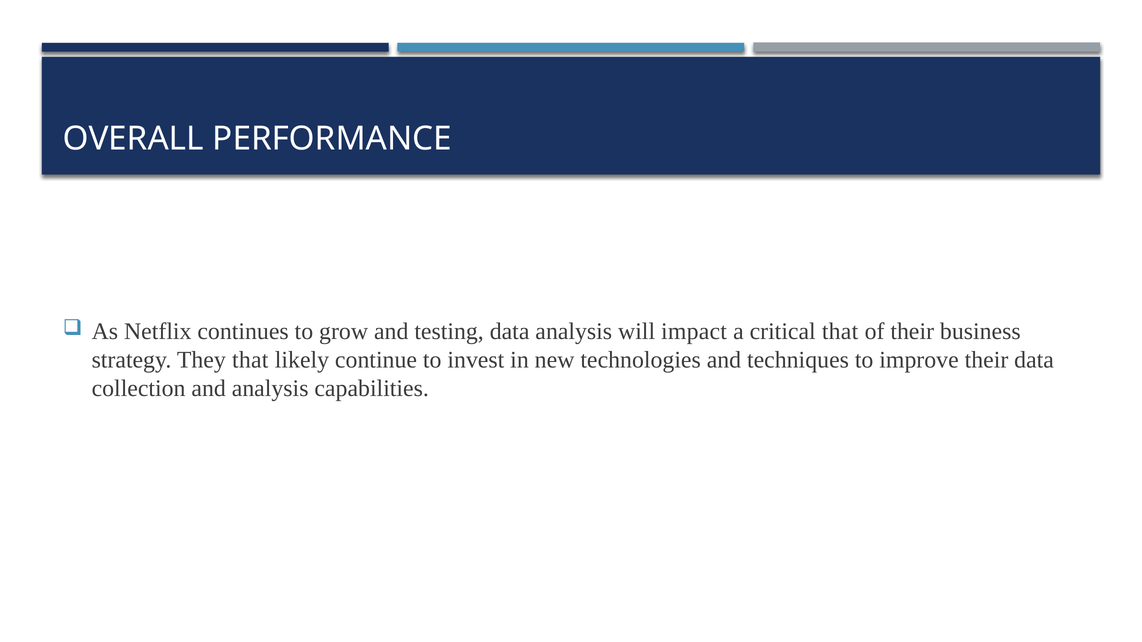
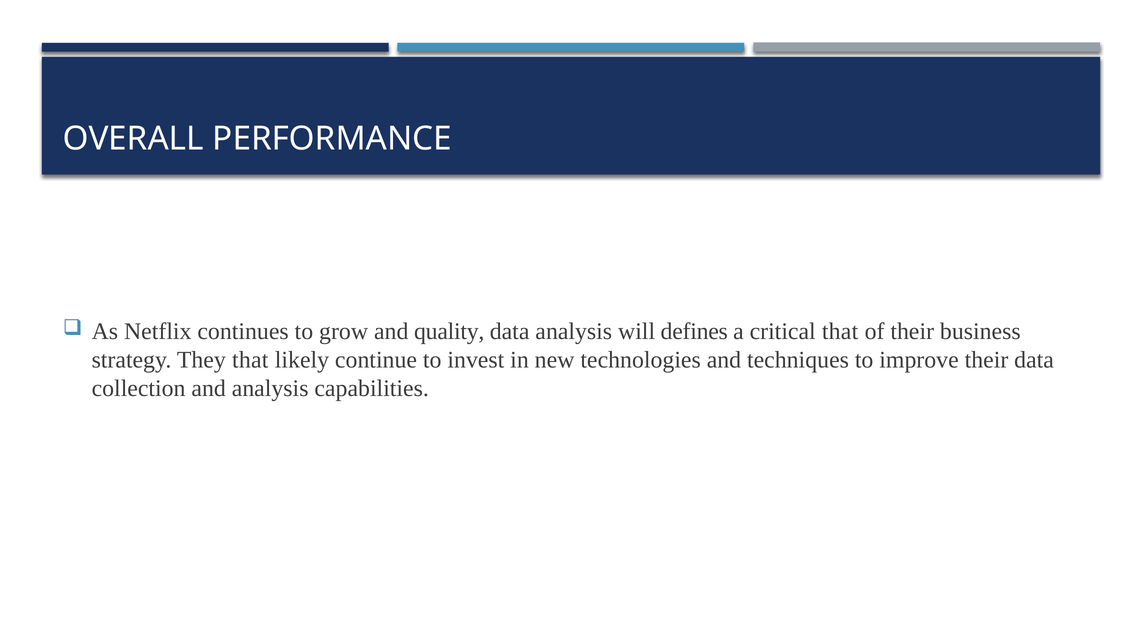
testing: testing -> quality (449, 332)
impact: impact -> defines (694, 332)
